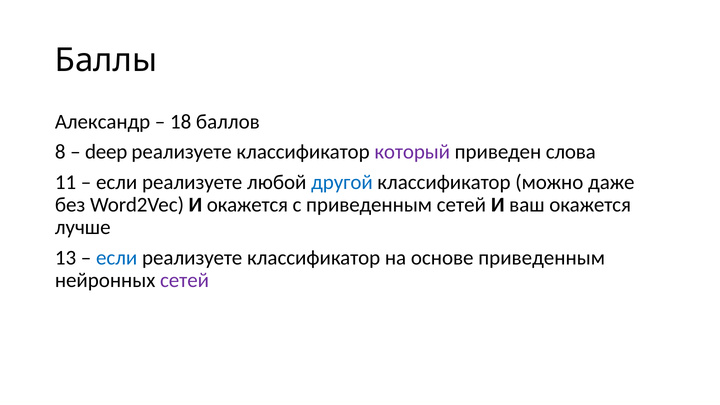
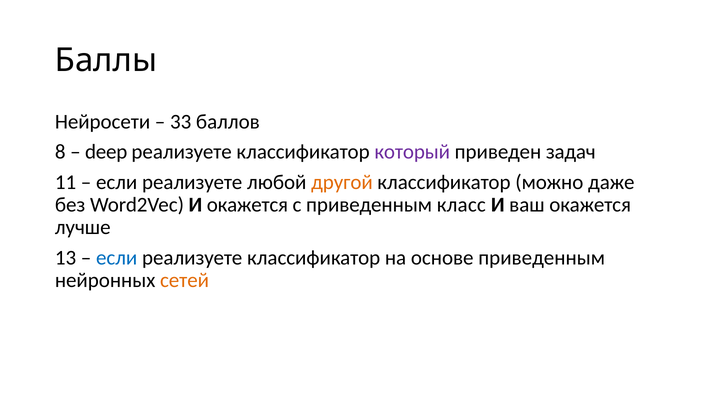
Александр: Александр -> Нейросети (103, 122)
18: 18 -> 33 (181, 122)
слова: слова -> задач (571, 152)
другой colour: blue -> orange (342, 182)
приведенным сетей: сетей -> класс (461, 205)
сетей colour: purple -> orange (185, 280)
